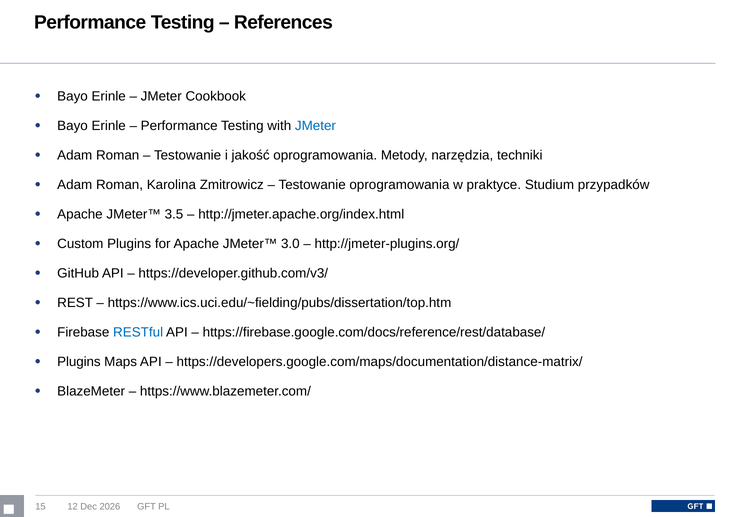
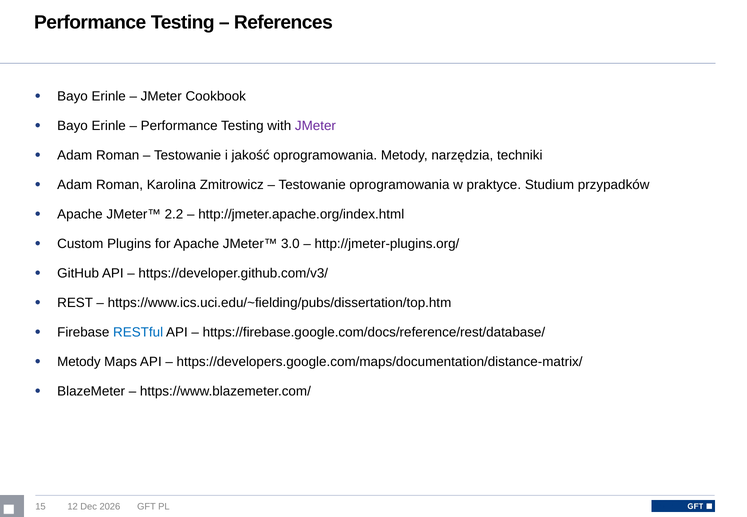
JMeter colour: blue -> purple (315, 126)
3.5: 3.5 -> 2.2 (174, 214)
Plugins: Plugins -> Metody (79, 362)
